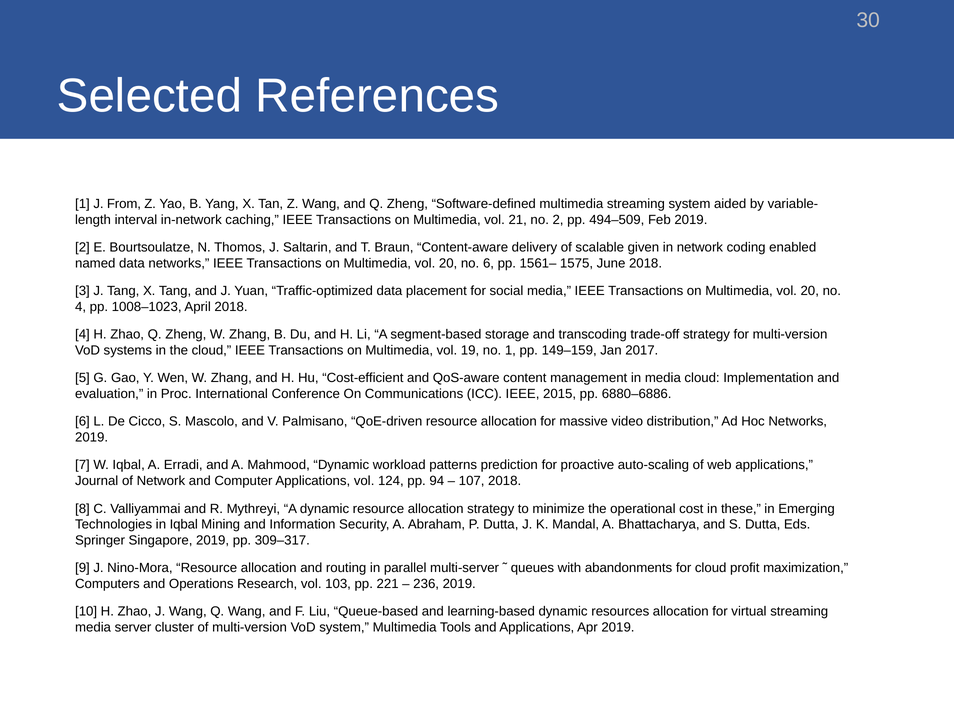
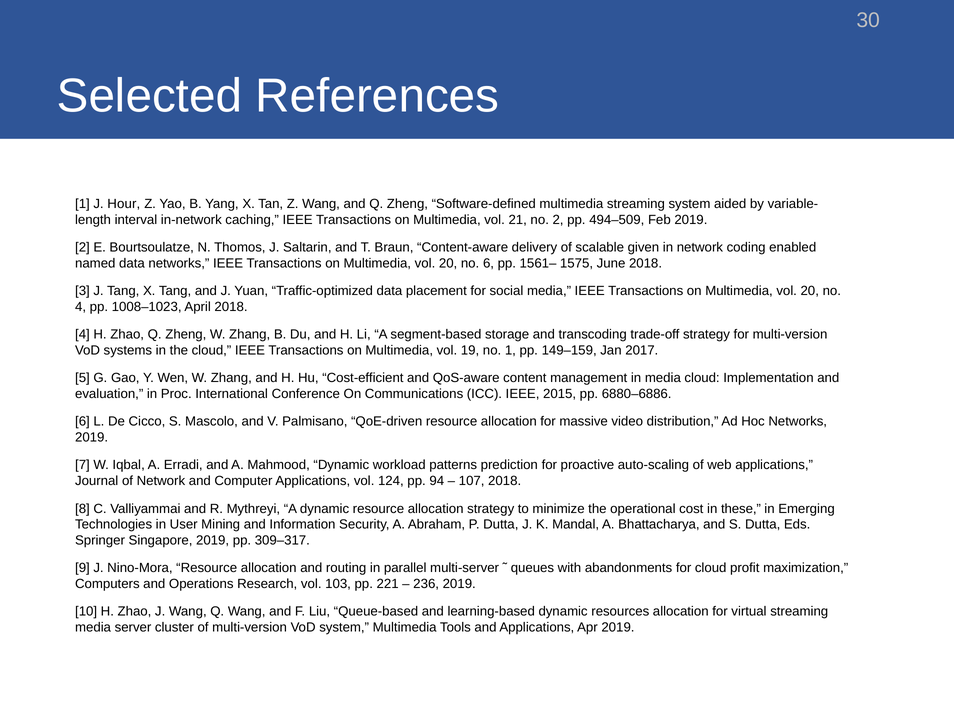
From: From -> Hour (124, 204)
in Iqbal: Iqbal -> User (184, 525)
